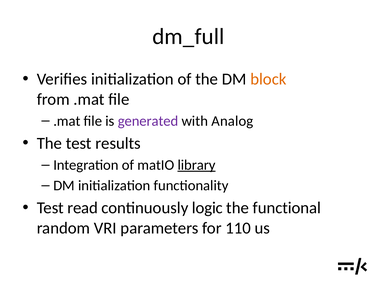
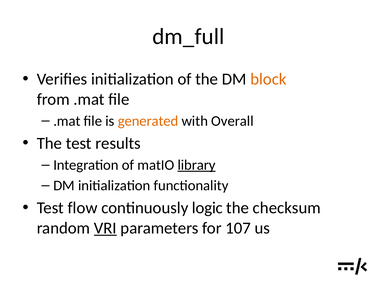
generated colour: purple -> orange (148, 121)
Analog: Analog -> Overall (232, 121)
read: read -> flow (83, 208)
functional: functional -> checksum (287, 208)
VRI underline: none -> present (105, 228)
110: 110 -> 107 (238, 228)
